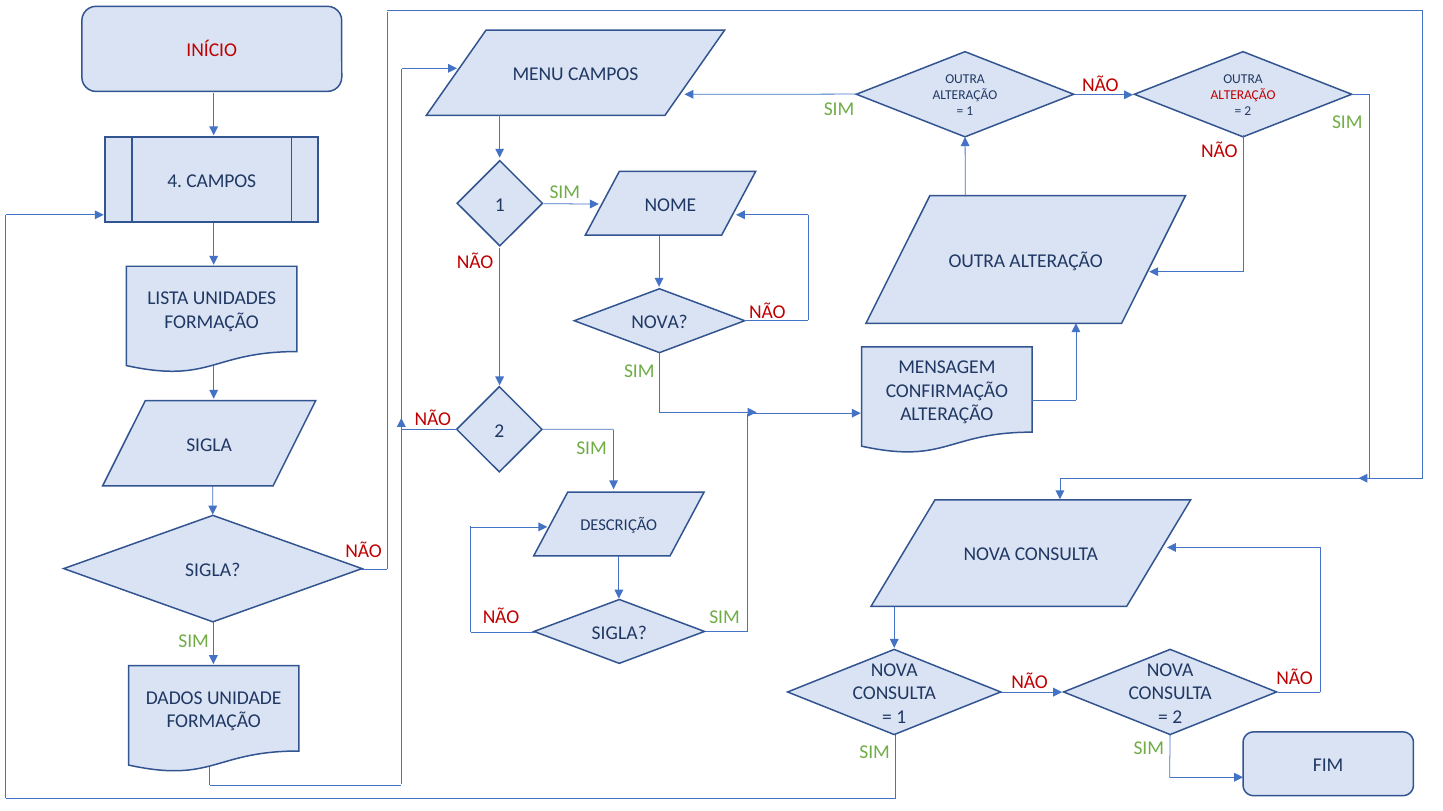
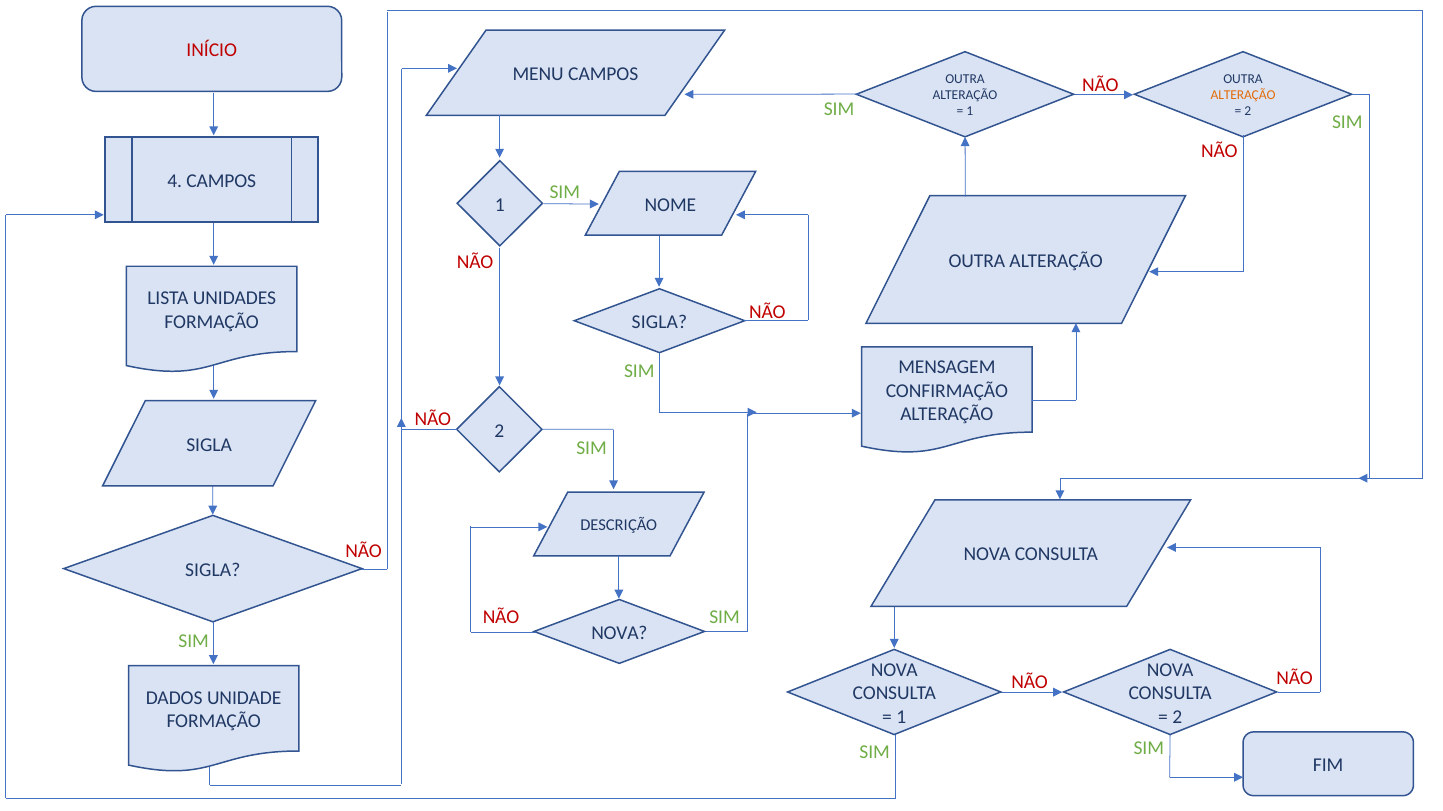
ALTERAÇÃO colour: red -> orange (1243, 95)
NOVA: NOVA -> SIGLA (659, 322)
SIGLA: SIGLA -> NOVA (619, 633)
